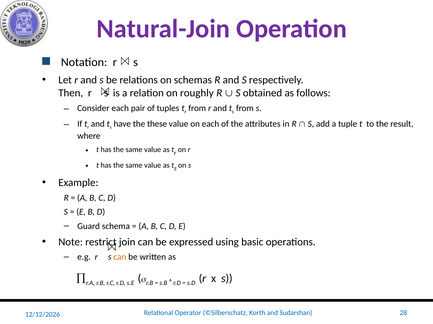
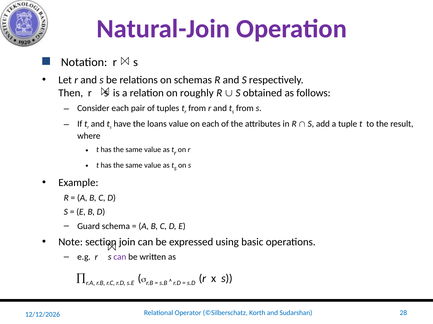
these: these -> loans (157, 124)
restrict: restrict -> section (101, 242)
can colour: orange -> purple (120, 258)
